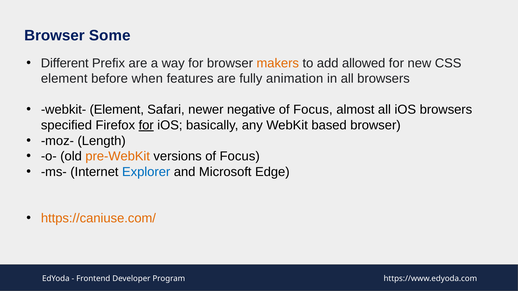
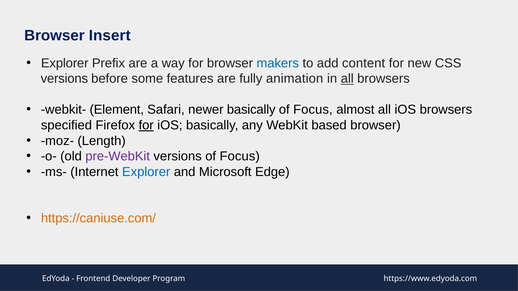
Some: Some -> Insert (110, 36)
Different: Different -> Explorer (65, 63)
makers colour: orange -> blue (278, 63)
allowed: allowed -> content (364, 63)
element: element -> versions (64, 79)
when: when -> some (147, 79)
all underline: none -> present (347, 79)
newer negative: negative -> basically (251, 110)
pre-WebKit colour: orange -> purple (118, 156)
